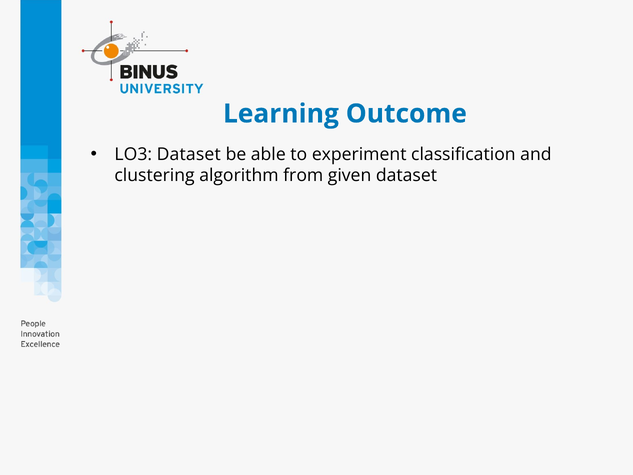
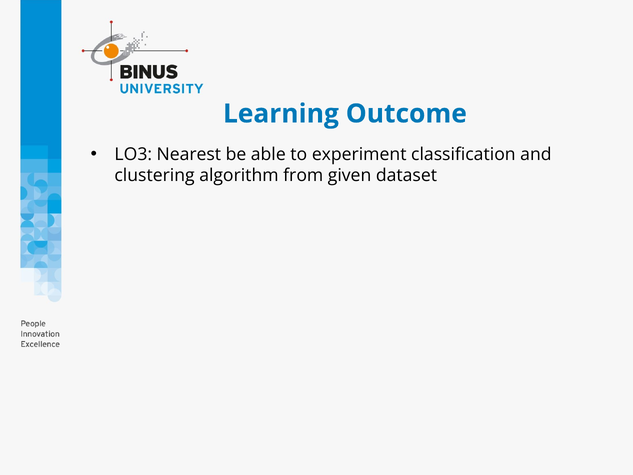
LO3 Dataset: Dataset -> Nearest (189, 154)
